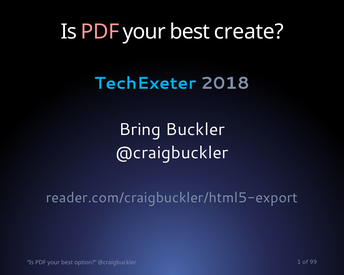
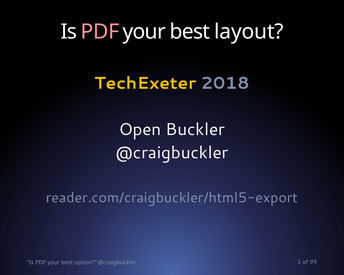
create: create -> layout (249, 32)
TechExeter colour: light blue -> yellow (145, 83)
Bring: Bring -> Open (140, 130)
